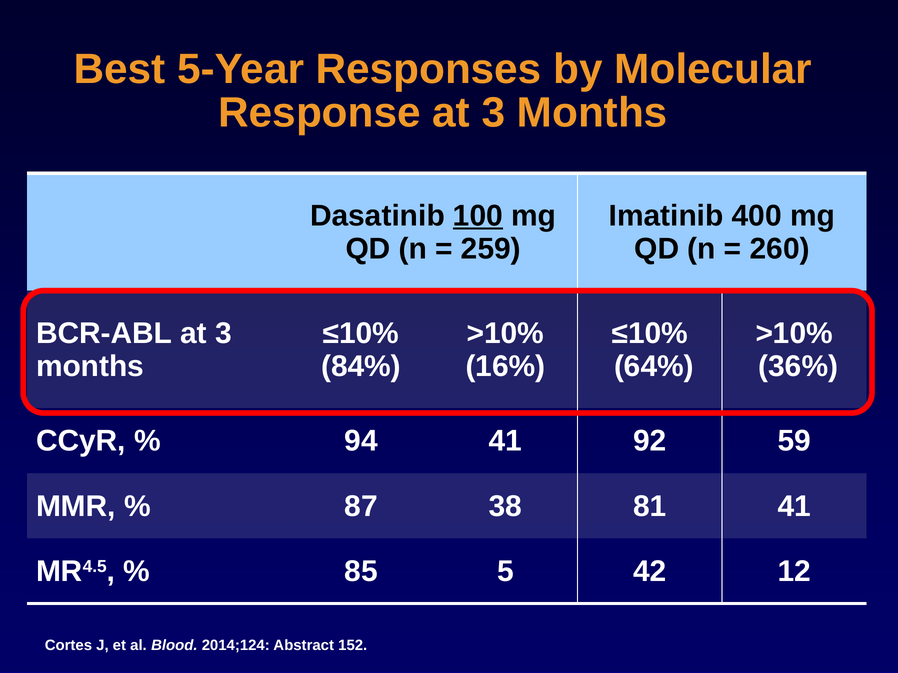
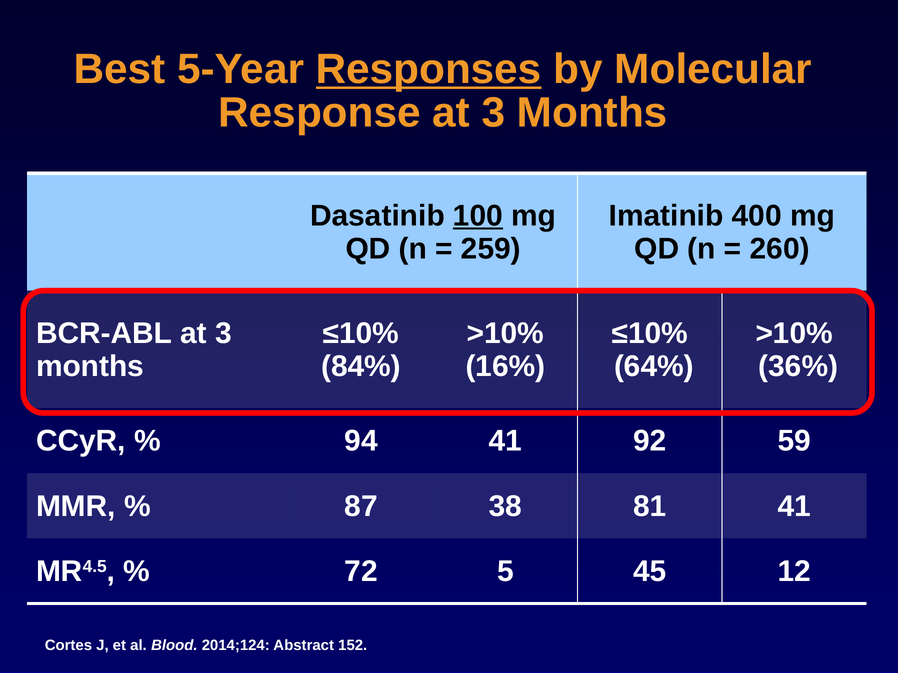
Responses underline: none -> present (429, 69)
85: 85 -> 72 (361, 572)
42: 42 -> 45 (650, 572)
